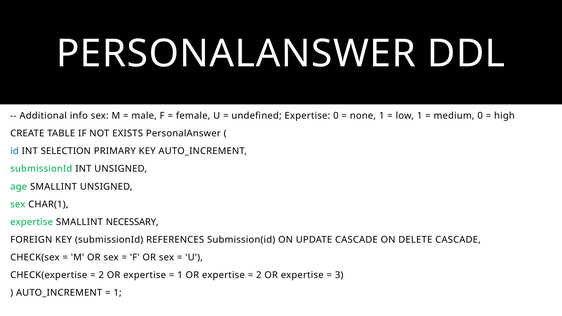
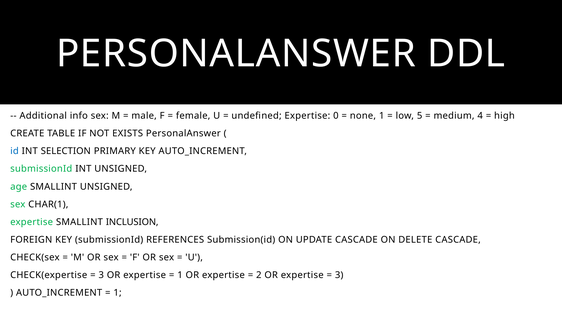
low 1: 1 -> 5 (420, 116)
medium 0: 0 -> 4 (480, 116)
NECESSARY: NECESSARY -> INCLUSION (132, 222)
2: 2 -> 3 (101, 275)
